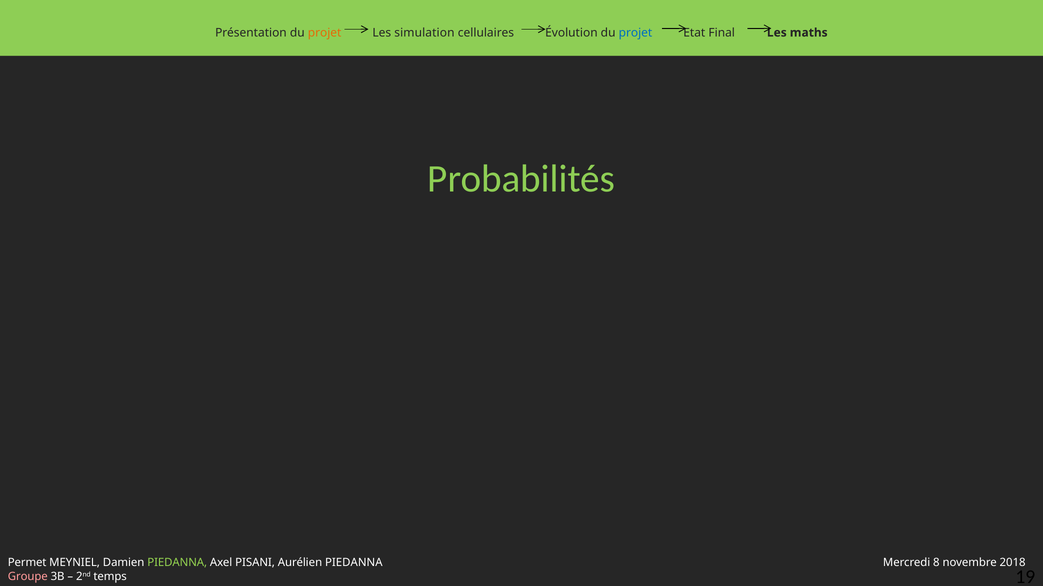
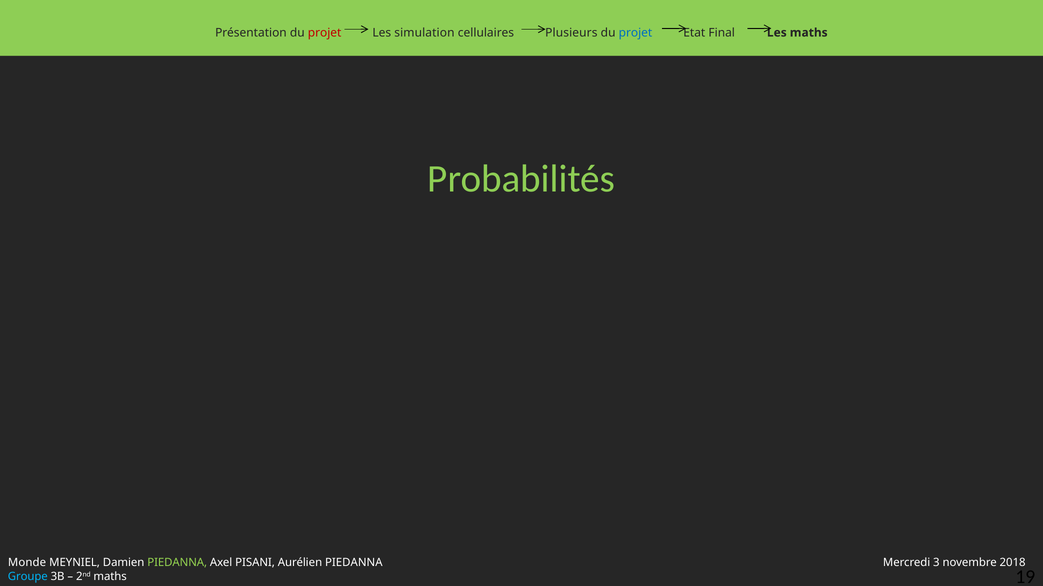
projet colour: orange -> red (325, 33)
Évolution: Évolution -> Plusieurs (571, 33)
Permet: Permet -> Monde (27, 563)
8: 8 -> 3 (936, 563)
Groupe colour: pink -> light blue (28, 577)
2nd temps: temps -> maths (110, 577)
